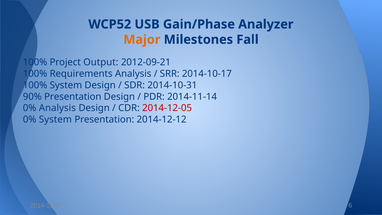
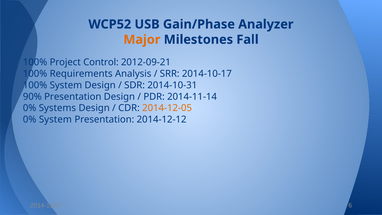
Output: Output -> Control (101, 62)
0% Analysis: Analysis -> Systems (57, 108)
2014‐12‐05 colour: red -> orange (167, 108)
